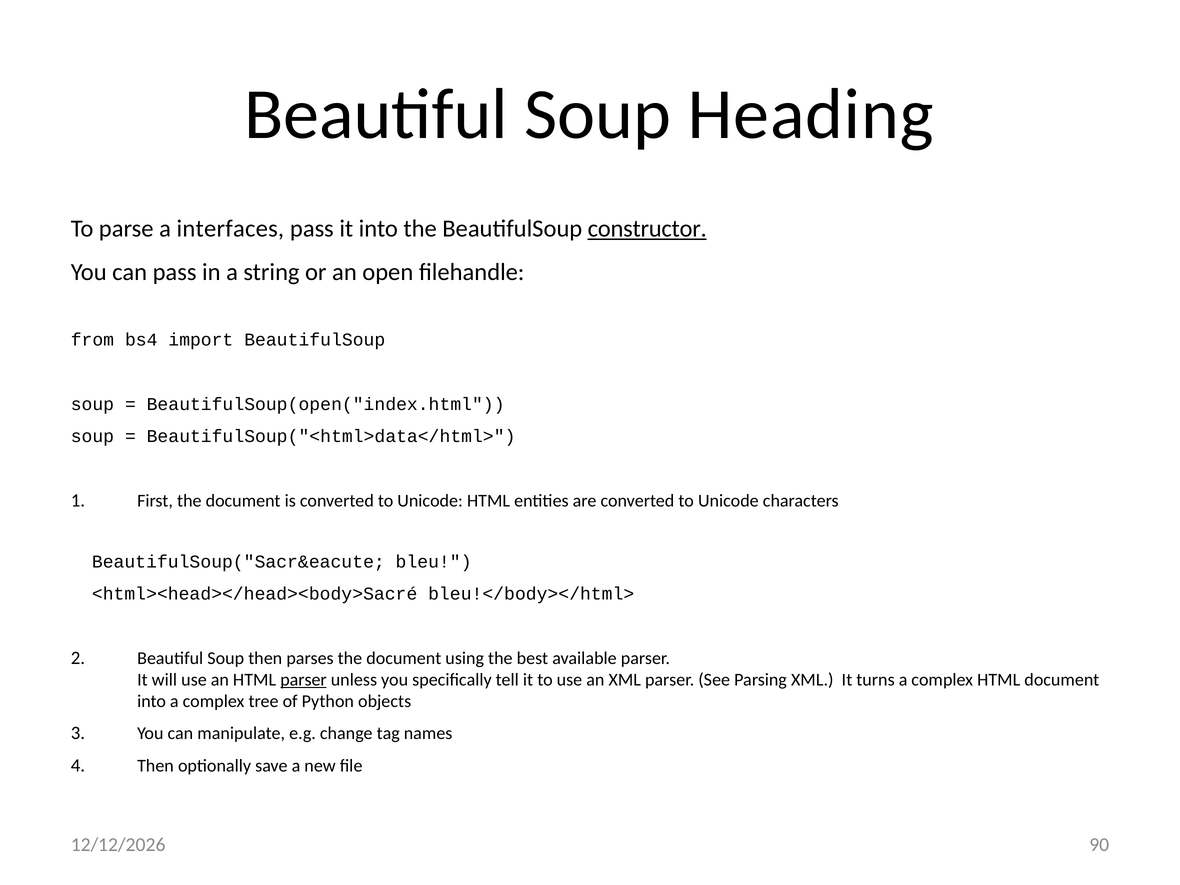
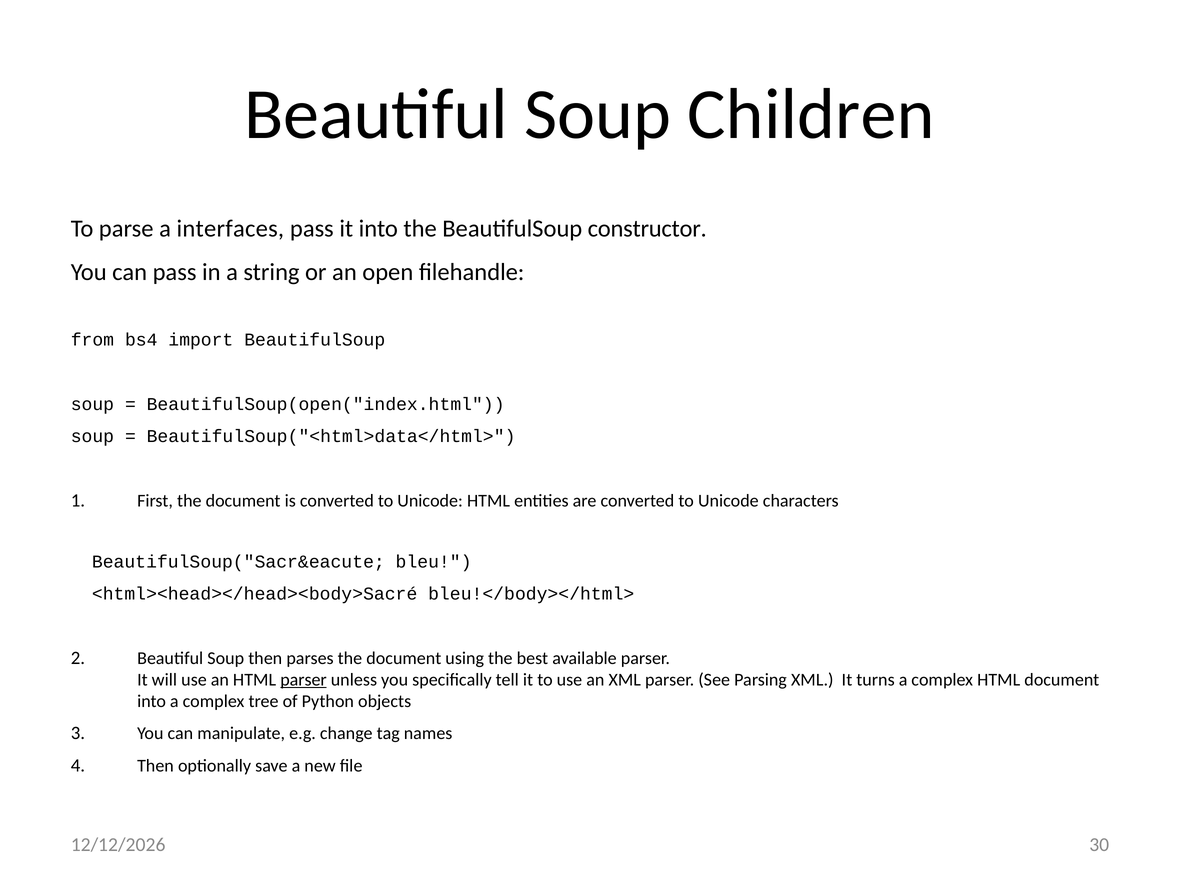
Heading: Heading -> Children (811, 114)
constructor underline: present -> none (647, 229)
90: 90 -> 30 (1099, 845)
